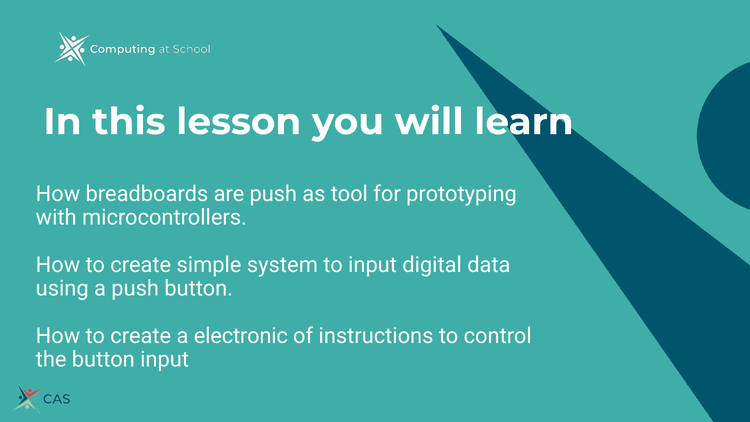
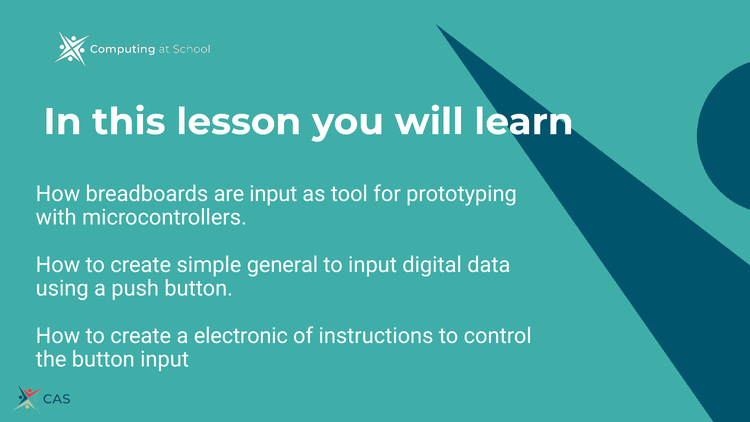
are push: push -> input (273, 194)
system: system -> general (282, 265)
